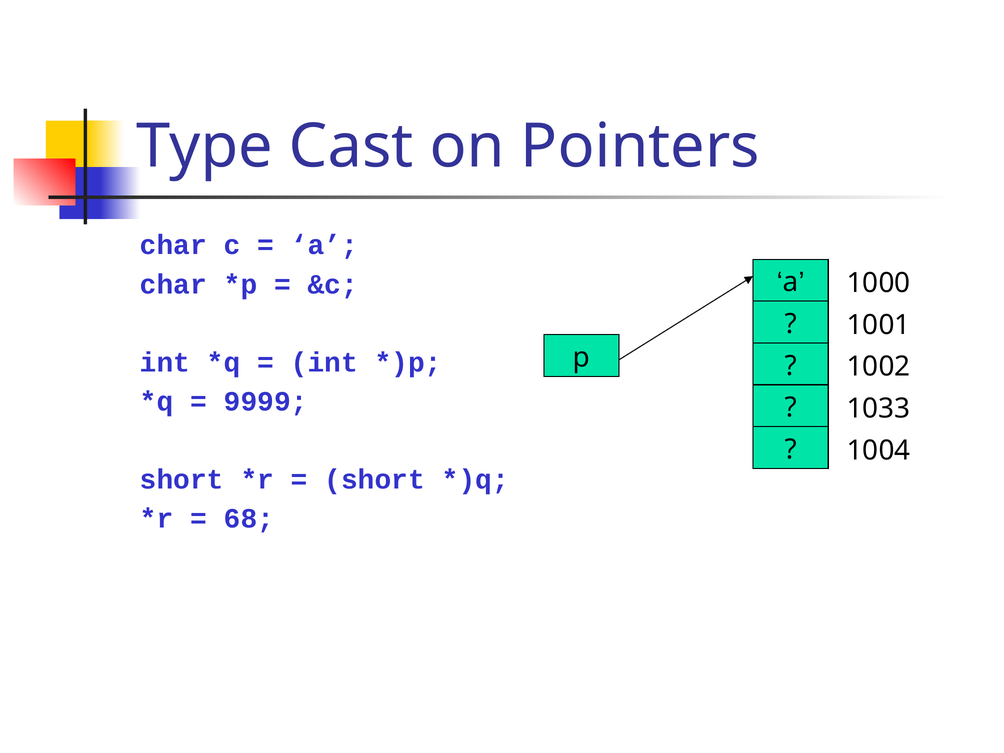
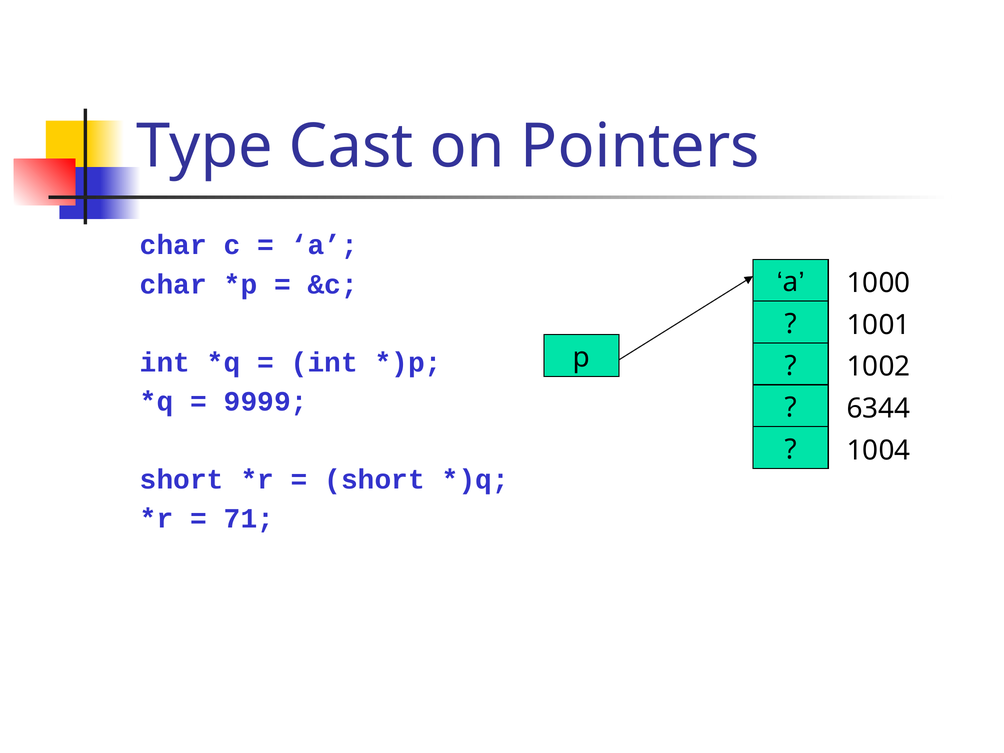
1033: 1033 -> 6344 (878, 409)
68: 68 -> 71 (249, 519)
